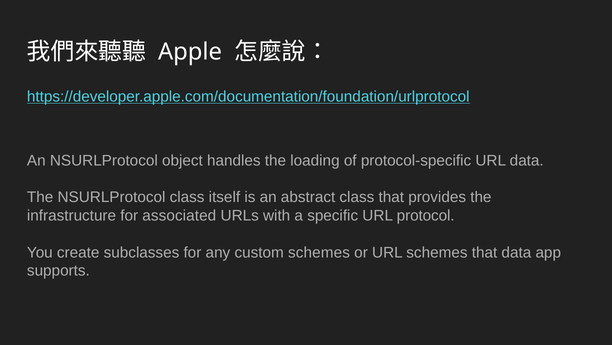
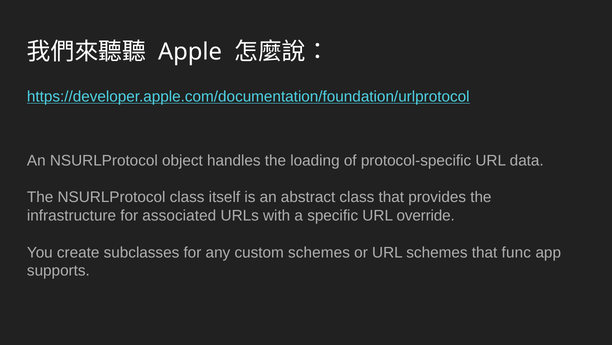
protocol: protocol -> override (426, 215)
that data: data -> func (516, 252)
